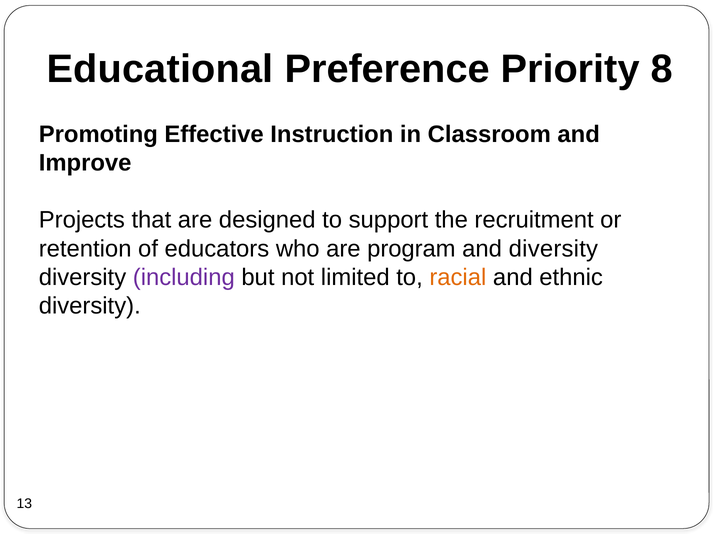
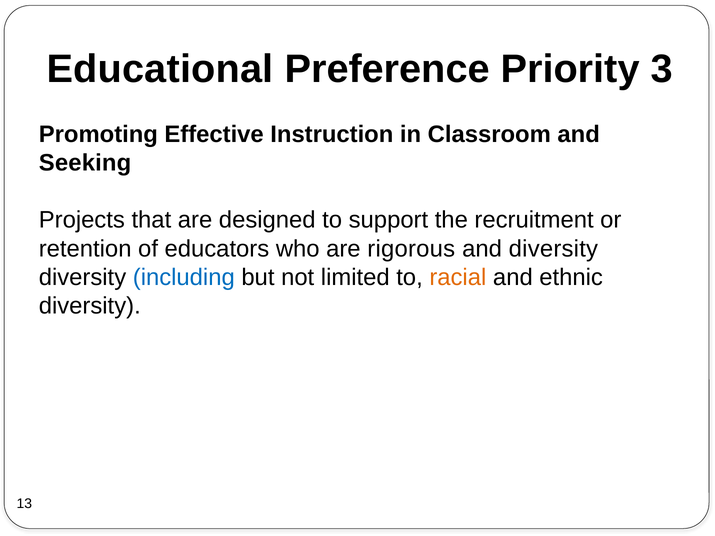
8: 8 -> 3 (662, 69)
Improve: Improve -> Seeking (85, 163)
program: program -> rigorous (411, 249)
including colour: purple -> blue (184, 277)
